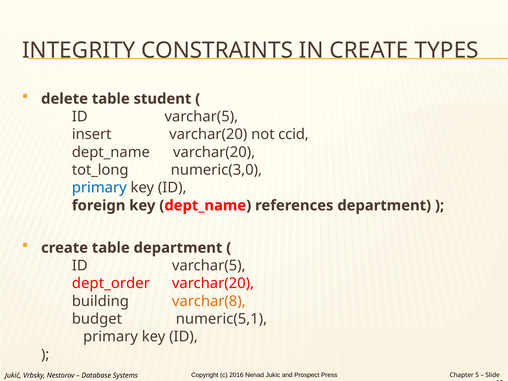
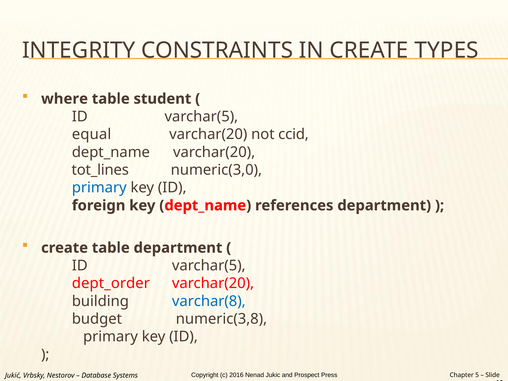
delete: delete -> where (65, 99)
insert: insert -> equal (92, 134)
tot_long: tot_long -> tot_lines (100, 170)
varchar(8 colour: orange -> blue (209, 301)
numeric(5,1: numeric(5,1 -> numeric(3,8 (221, 319)
